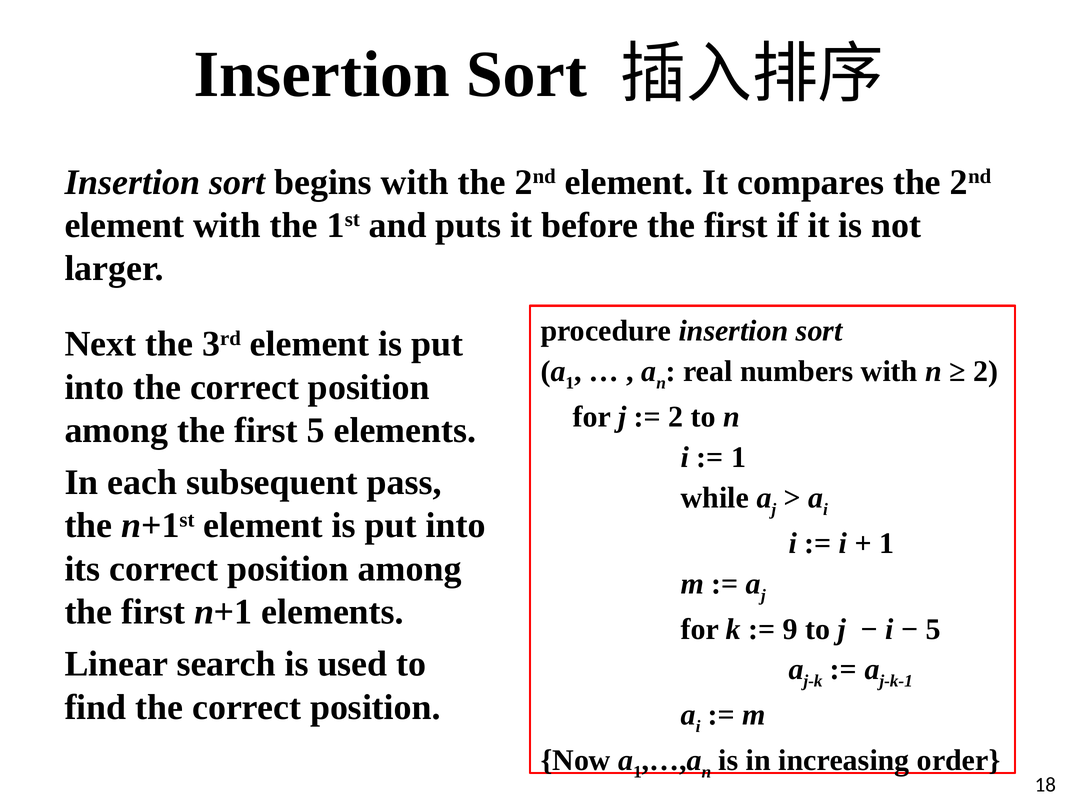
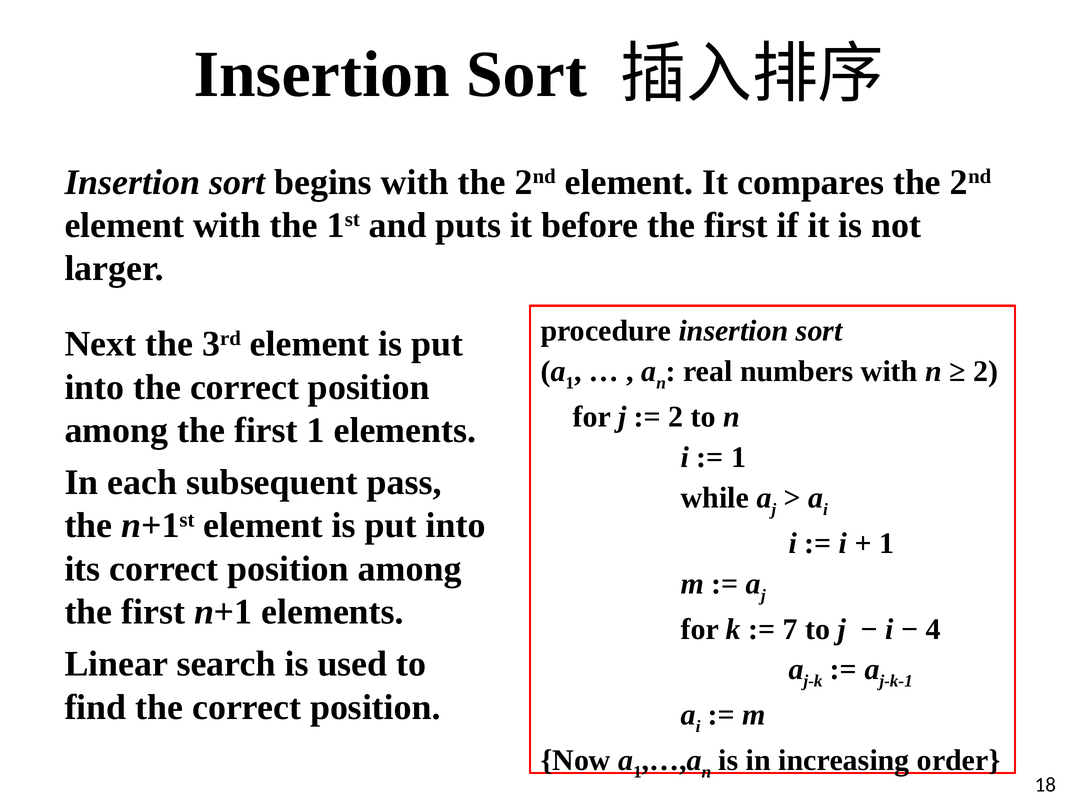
first 5: 5 -> 1 (316, 430)
9: 9 -> 7 (790, 629)
5: 5 -> 4 (933, 629)
